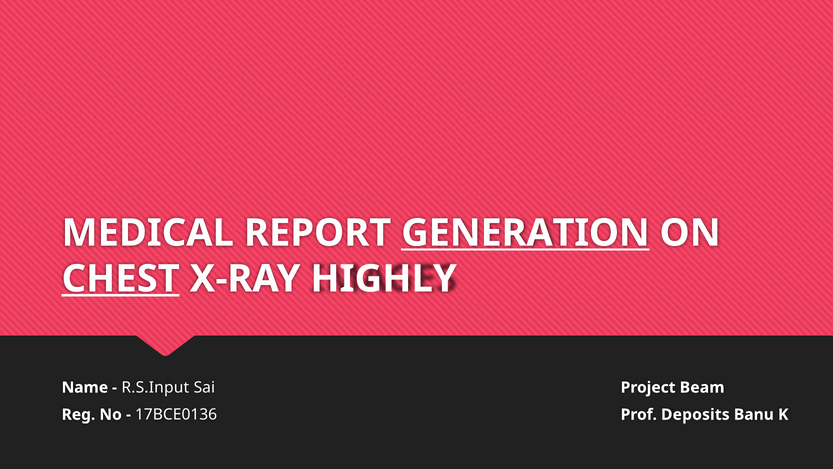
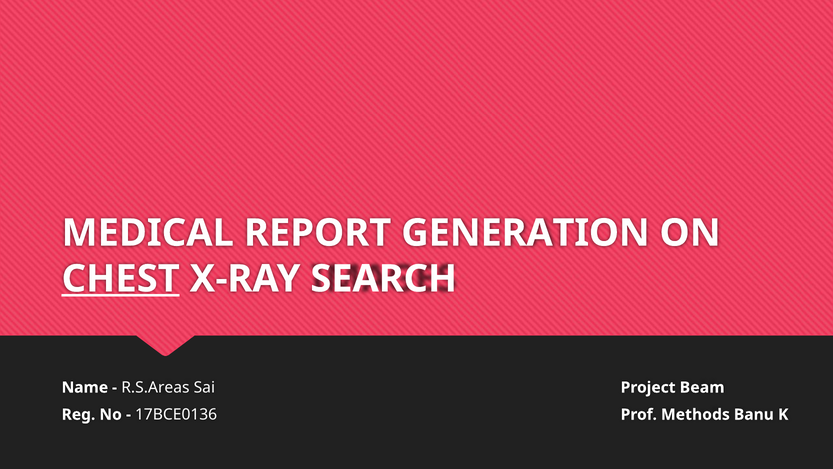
GENERATION underline: present -> none (526, 233)
HIGHLY: HIGHLY -> SEARCH (384, 279)
R.S.Input: R.S.Input -> R.S.Areas (155, 387)
Deposits: Deposits -> Methods (695, 414)
